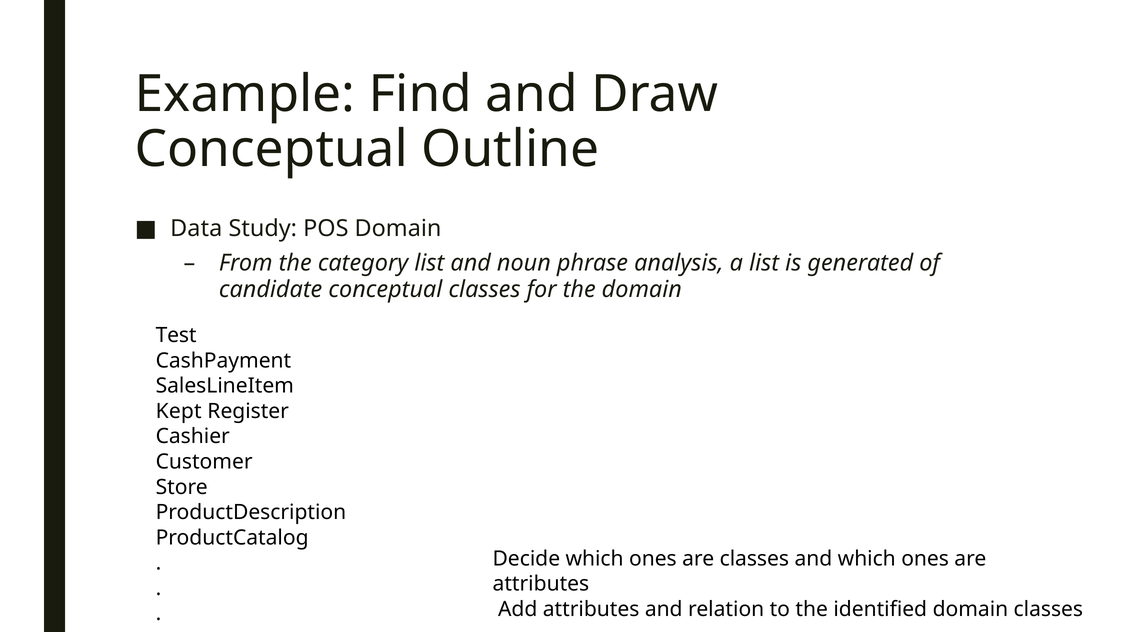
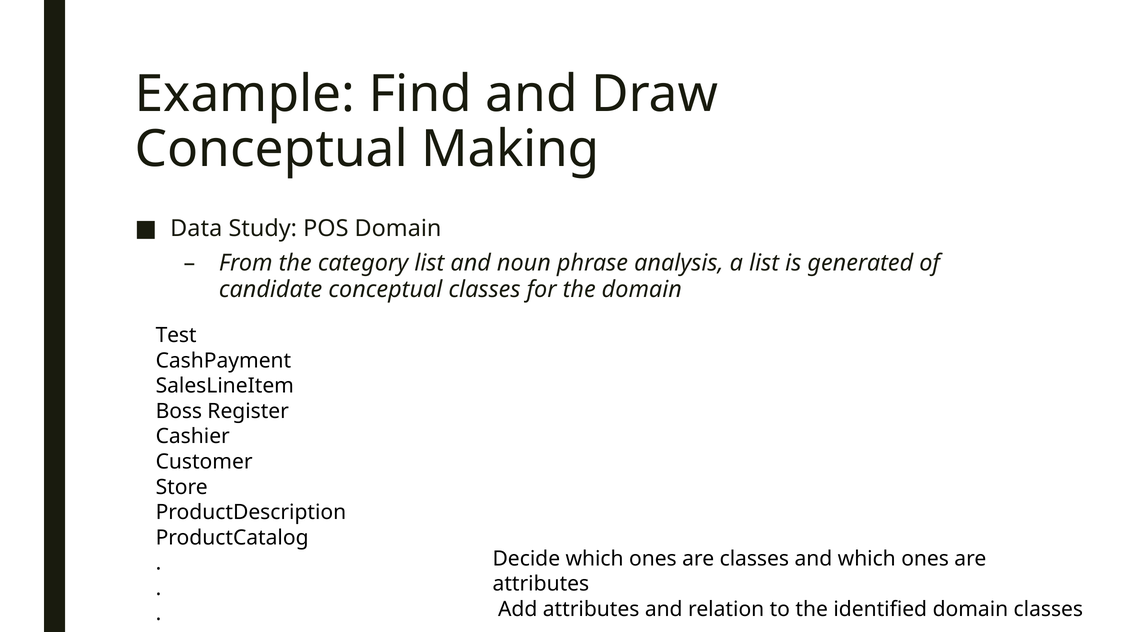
Outline: Outline -> Making (510, 149)
Kept: Kept -> Boss (179, 411)
